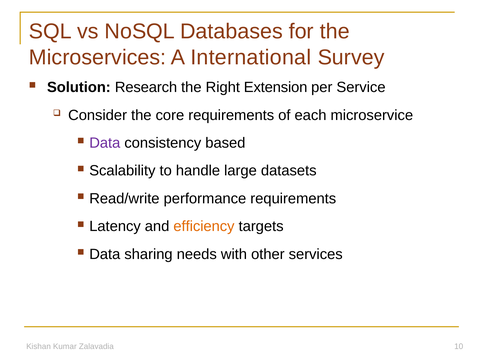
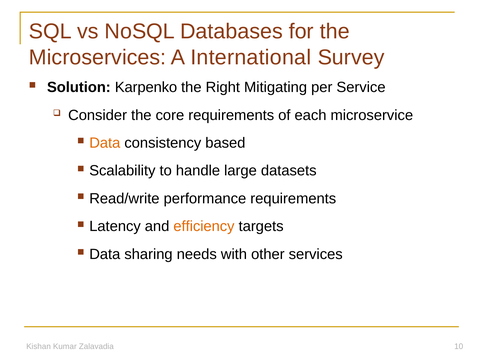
Research: Research -> Karpenko (146, 87)
Extension: Extension -> Mitigating (276, 87)
Data colour: purple -> orange (105, 143)
